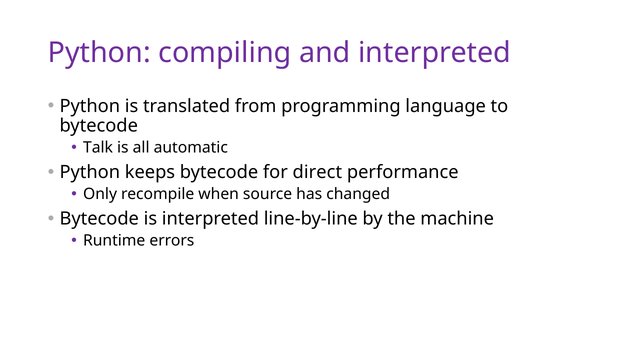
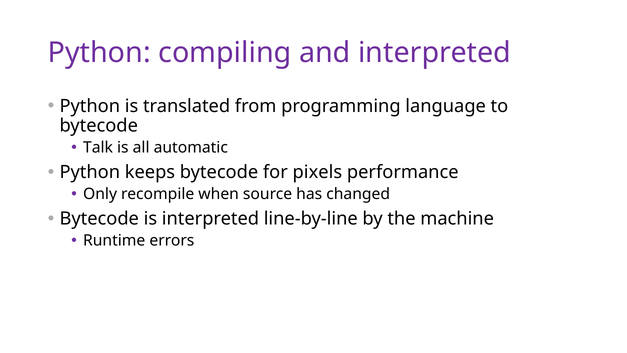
direct: direct -> pixels (317, 172)
